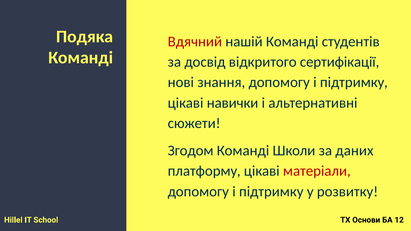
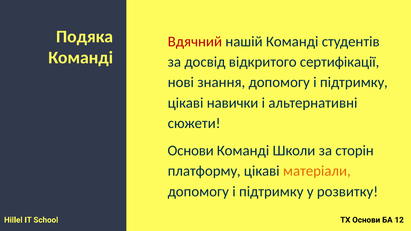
Згодом: Згодом -> Основи (191, 151)
даних: даних -> сторін (355, 151)
матеріали colour: red -> orange (317, 171)
